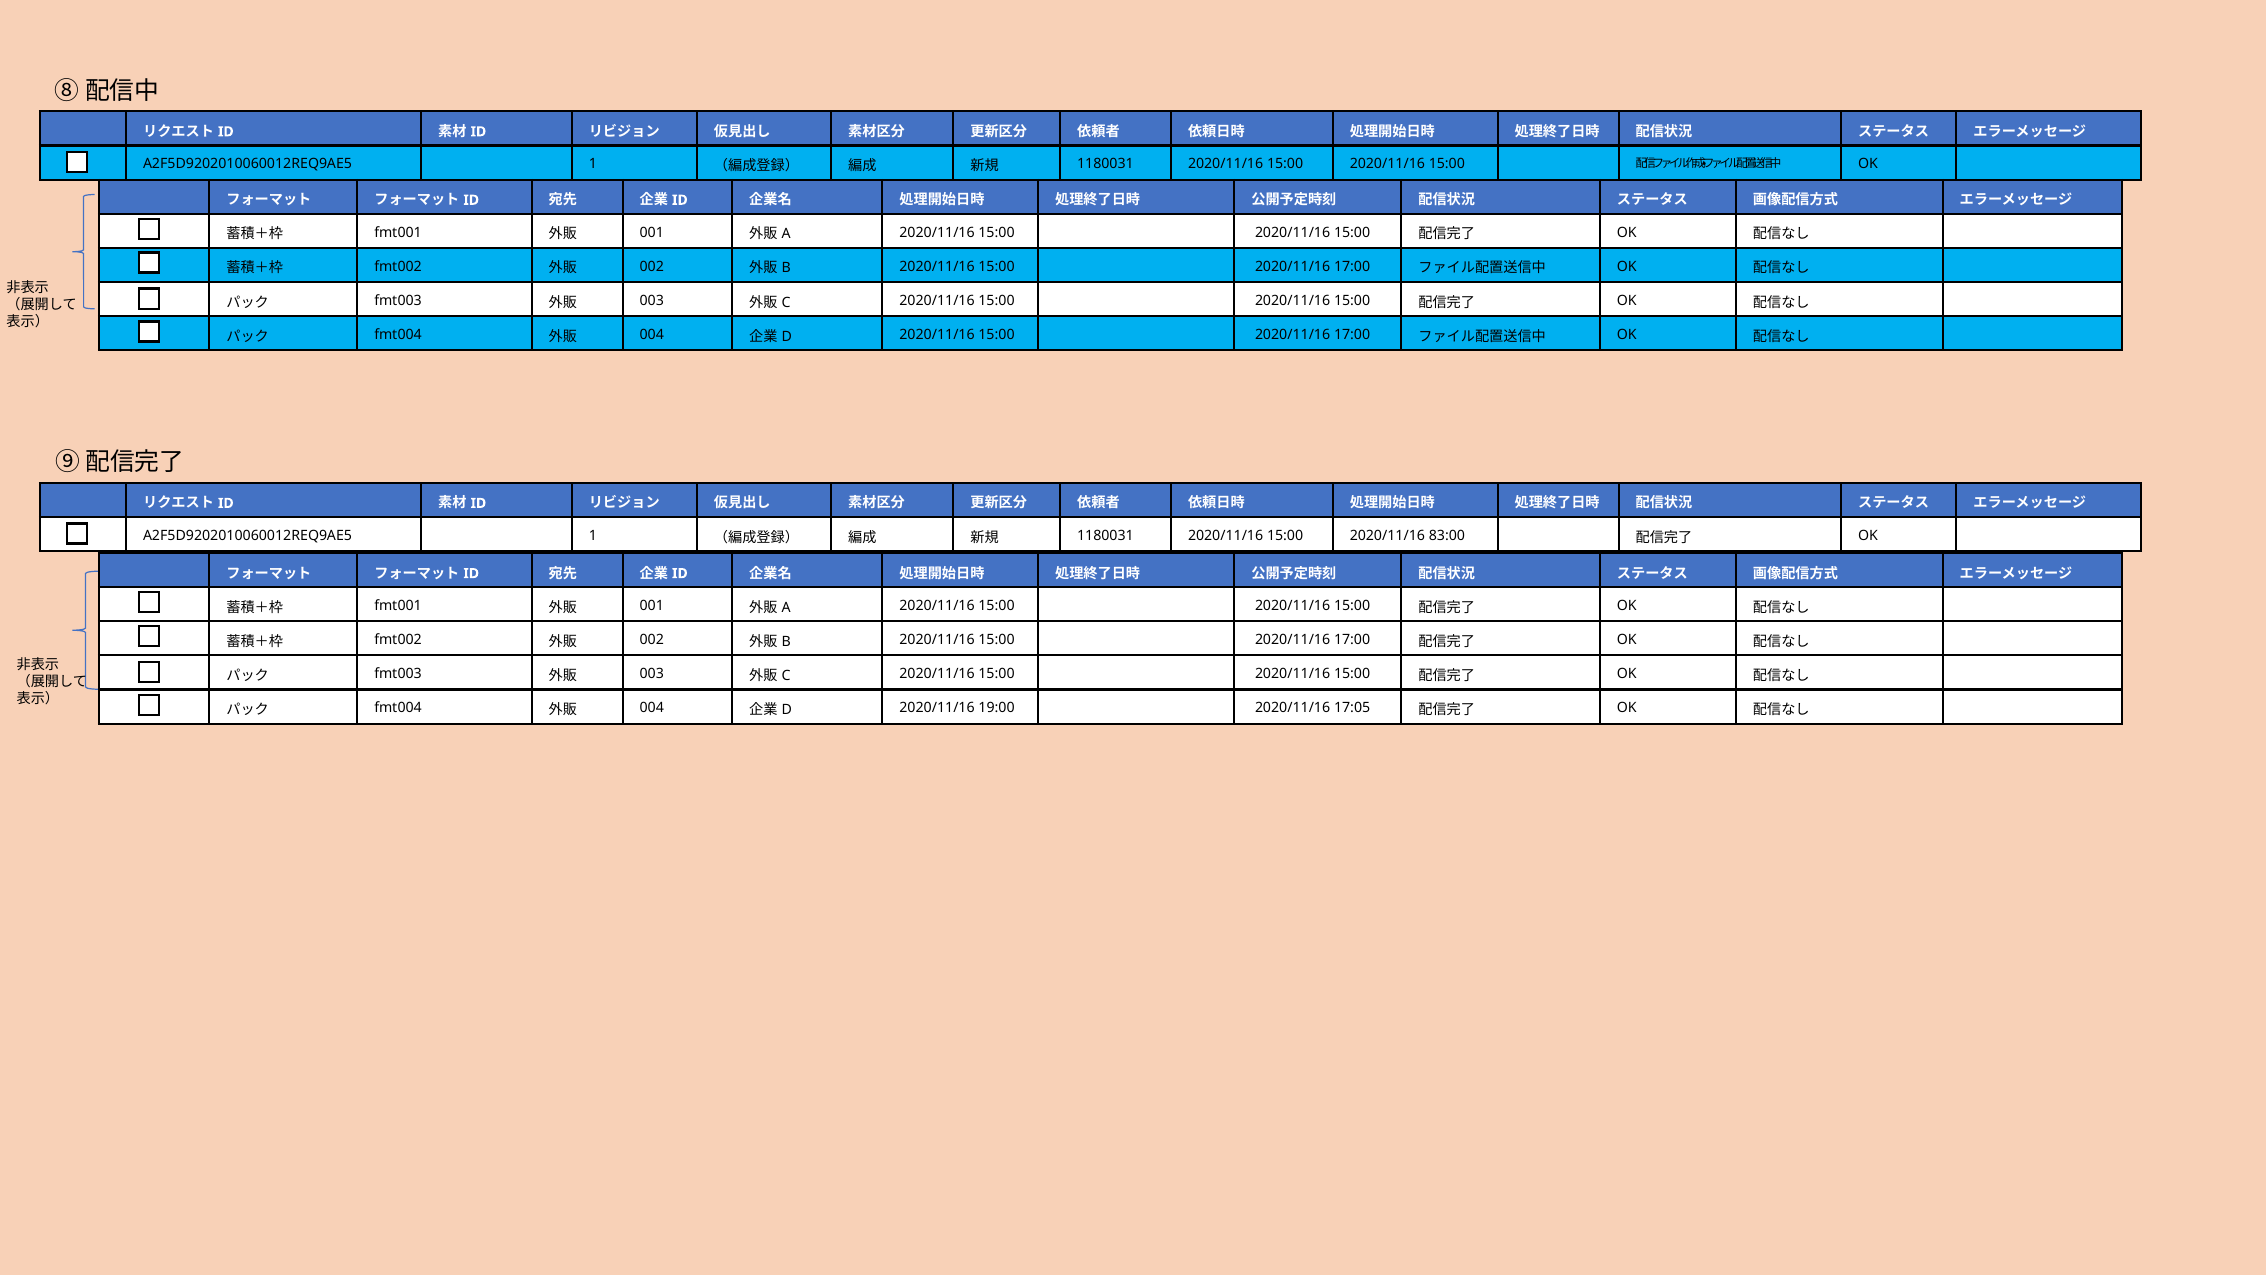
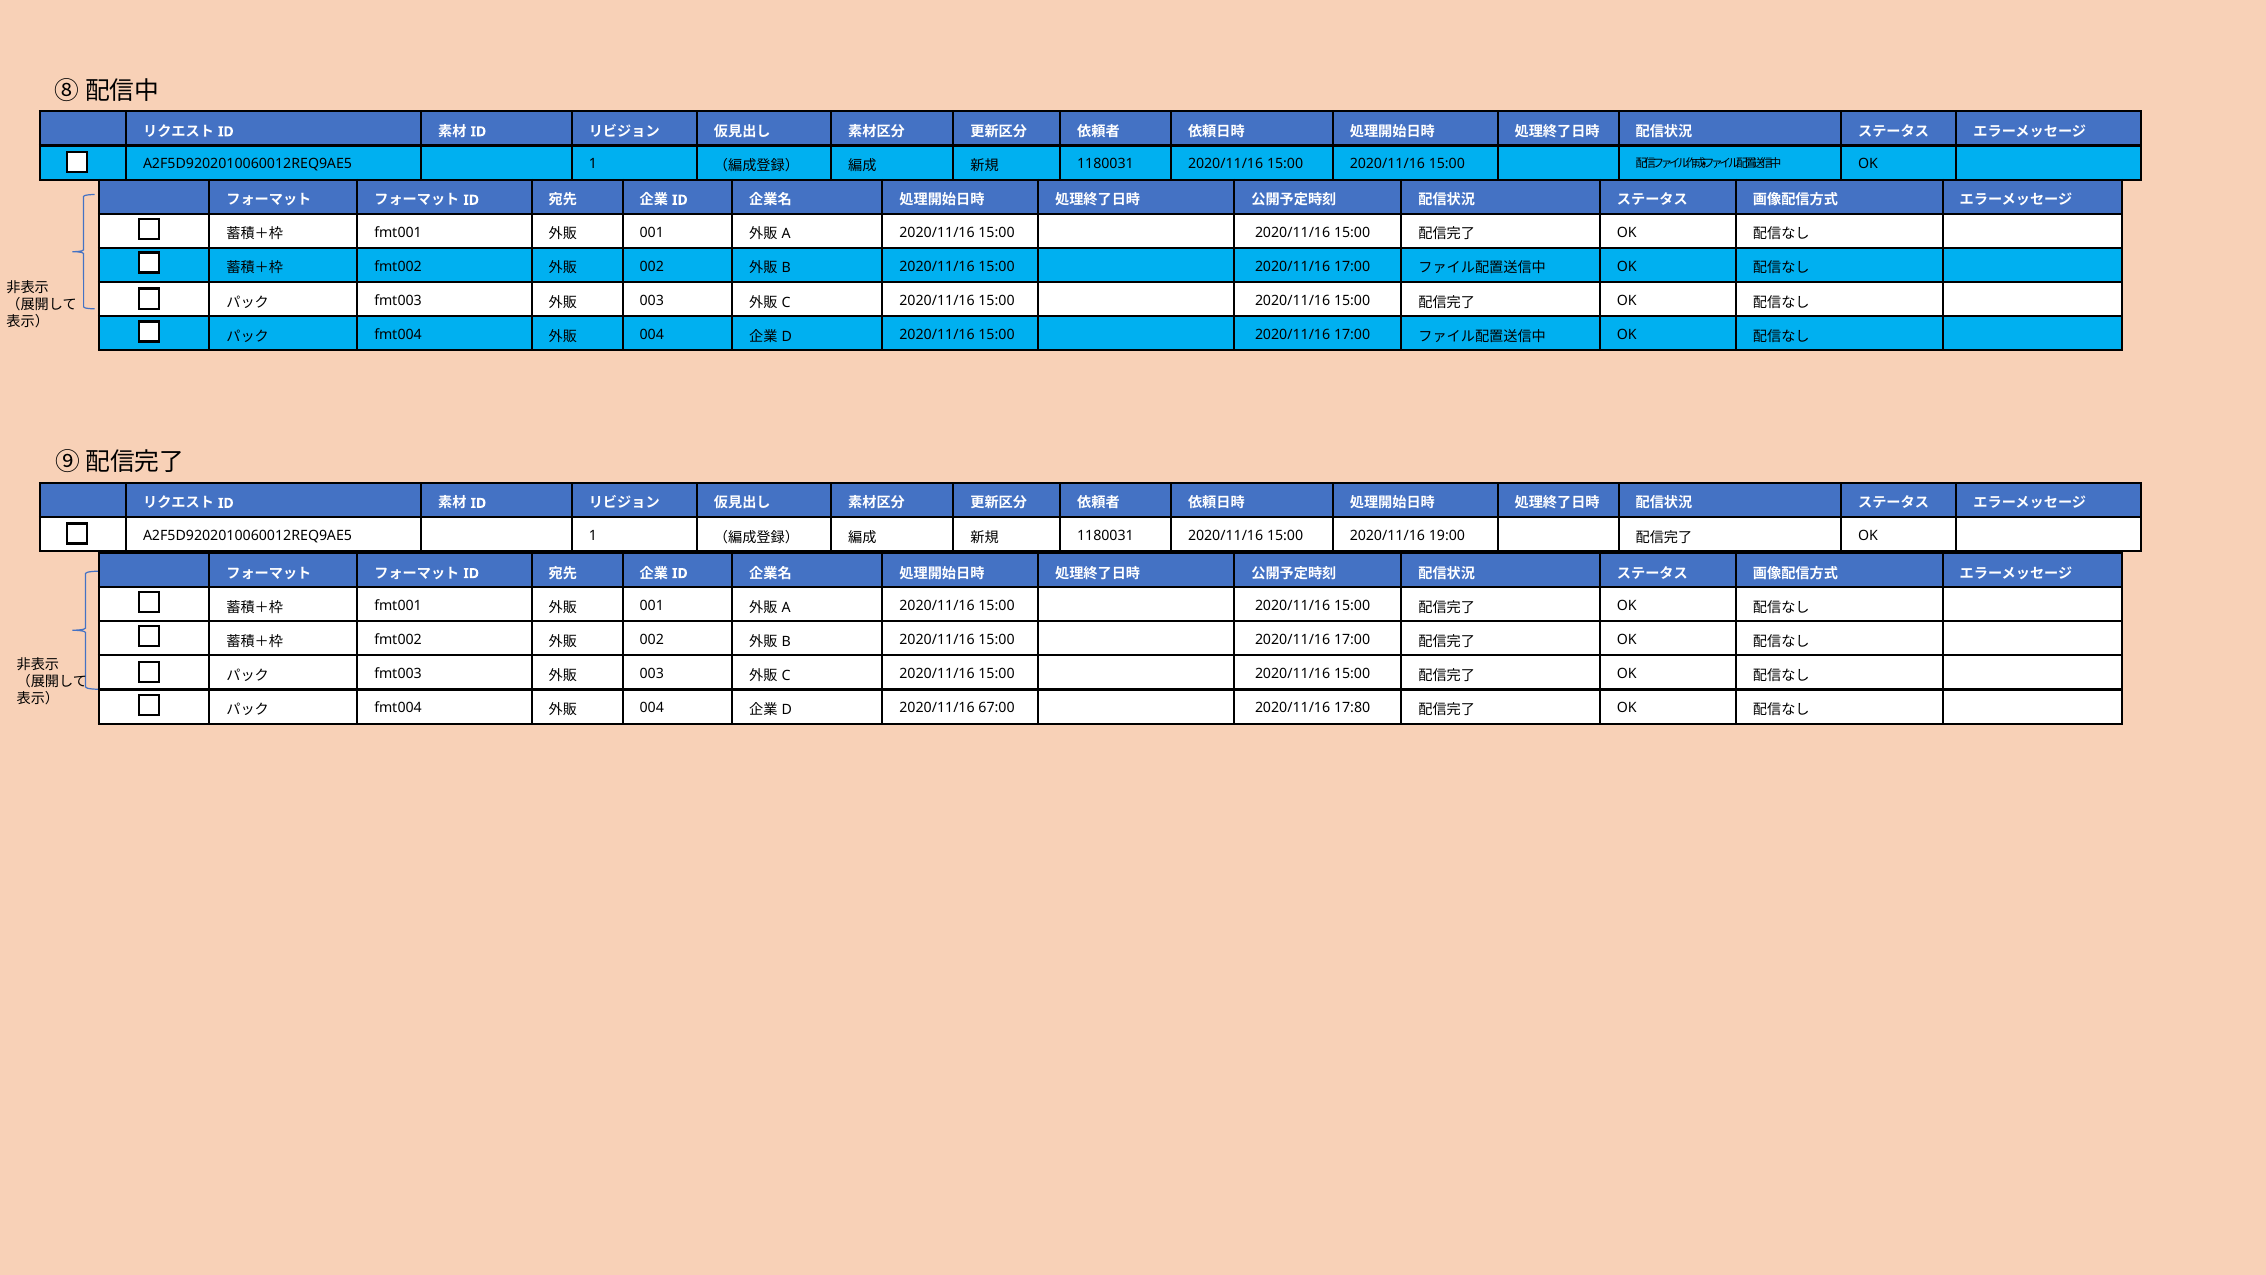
83:00: 83:00 -> 19:00 (1447, 536)
19:00: 19:00 -> 67:00 (997, 708)
17:05: 17:05 -> 17:80 (1352, 708)
